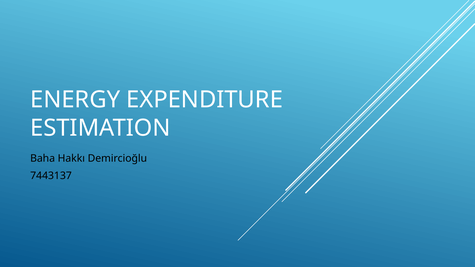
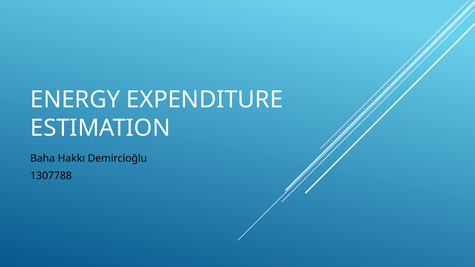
7443137: 7443137 -> 1307788 (51, 176)
